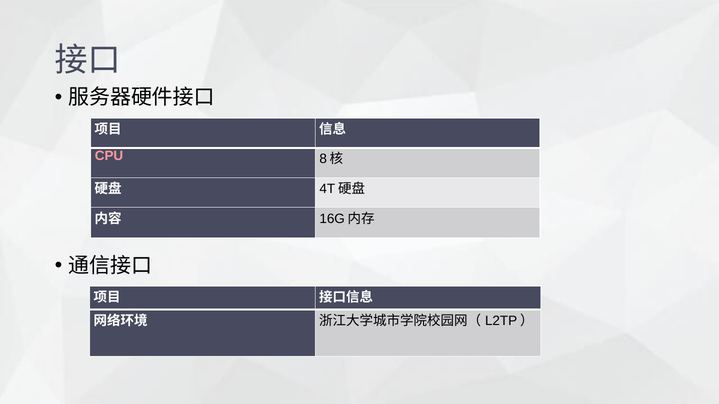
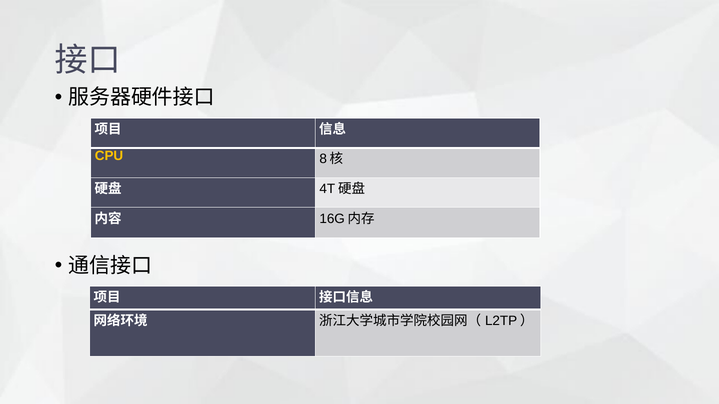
CPU colour: pink -> yellow (109, 156)
